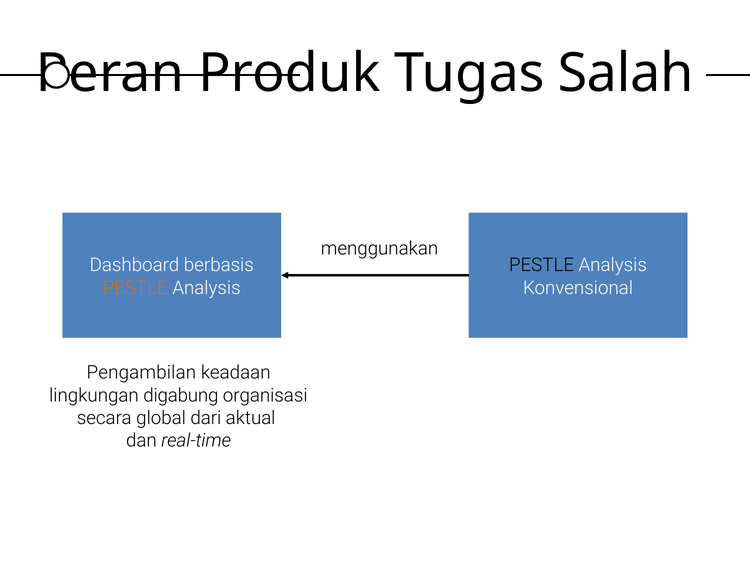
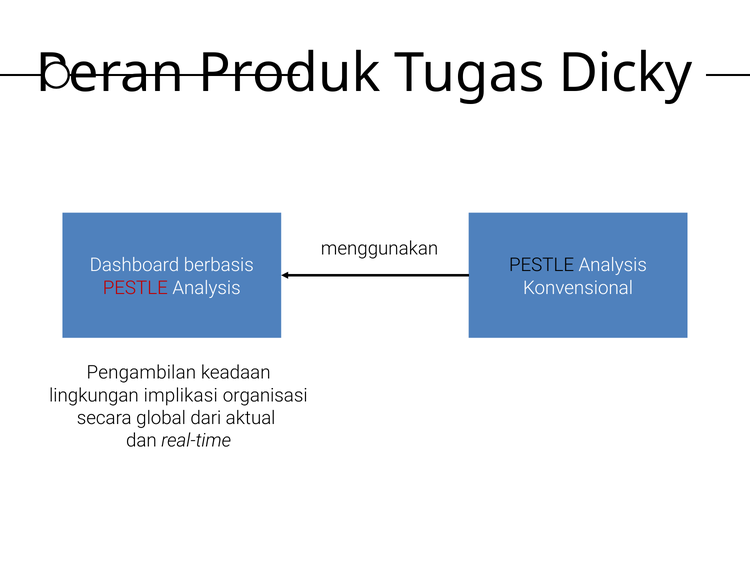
Salah: Salah -> Dicky (626, 73)
PESTLE colour: orange -> red (135, 288)
digabung: digabung -> implikasi (181, 395)
